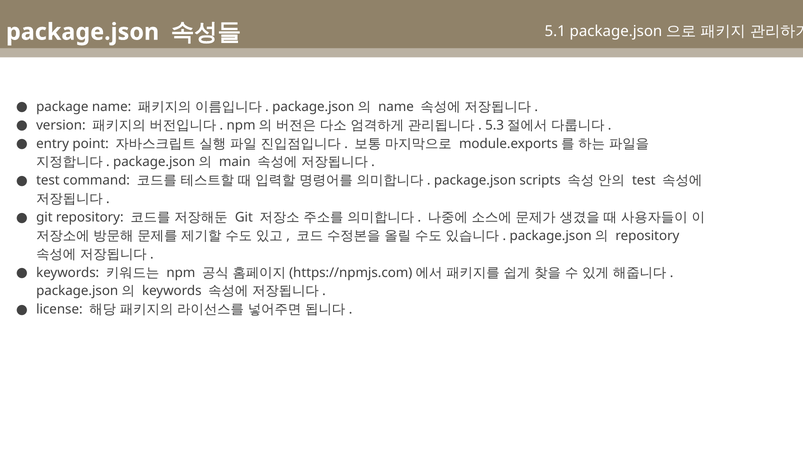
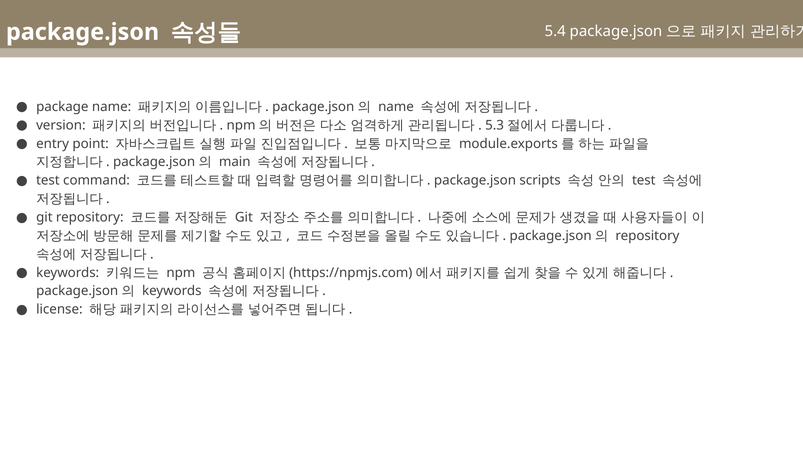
5.1: 5.1 -> 5.4 (555, 31)
